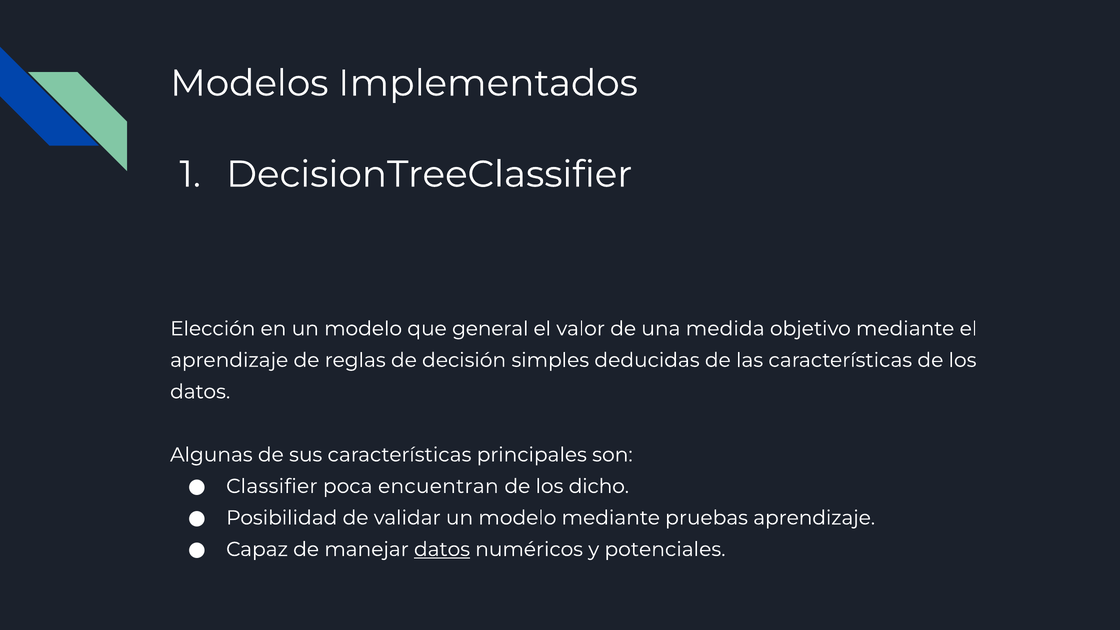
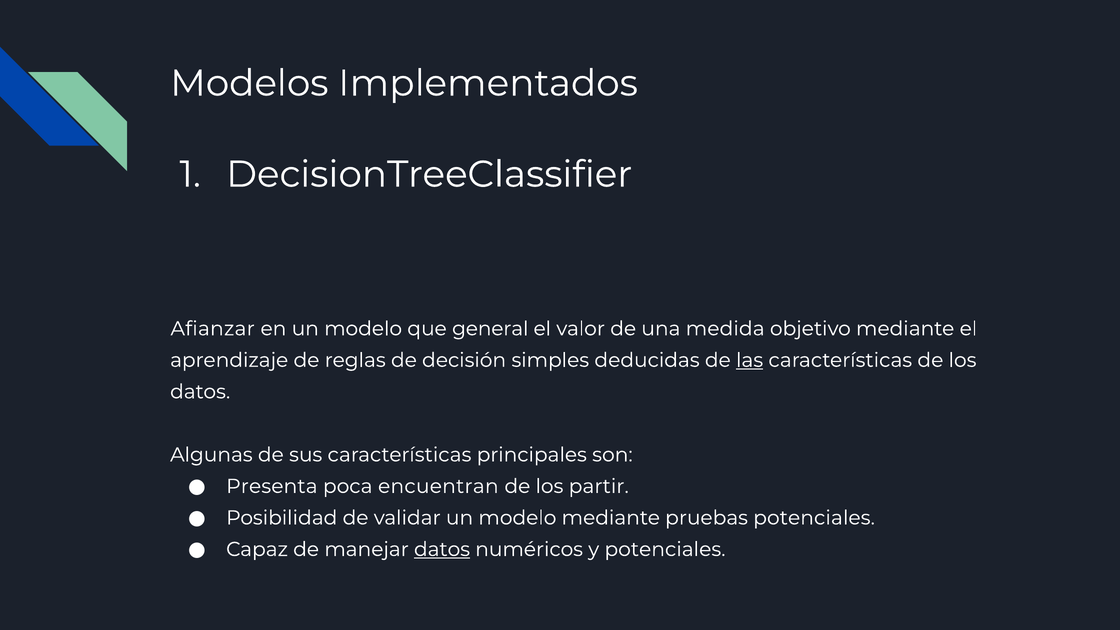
Elección: Elección -> Afianzar (213, 329)
las underline: none -> present (750, 360)
Classifier: Classifier -> Presenta (272, 486)
dicho: dicho -> partir (599, 486)
pruebas aprendizaje: aprendizaje -> potenciales (814, 518)
